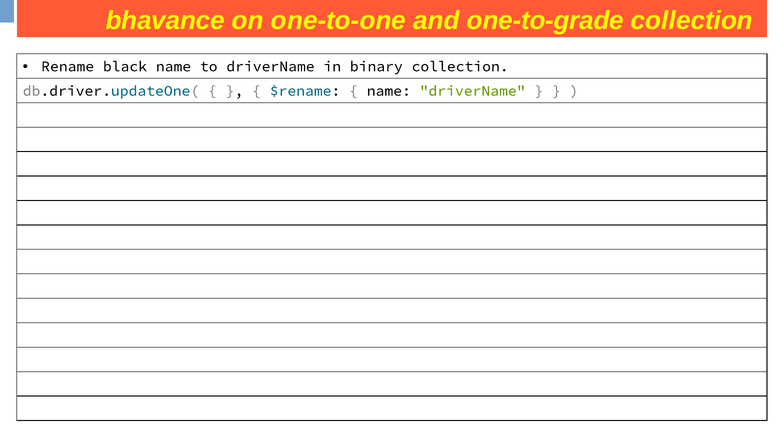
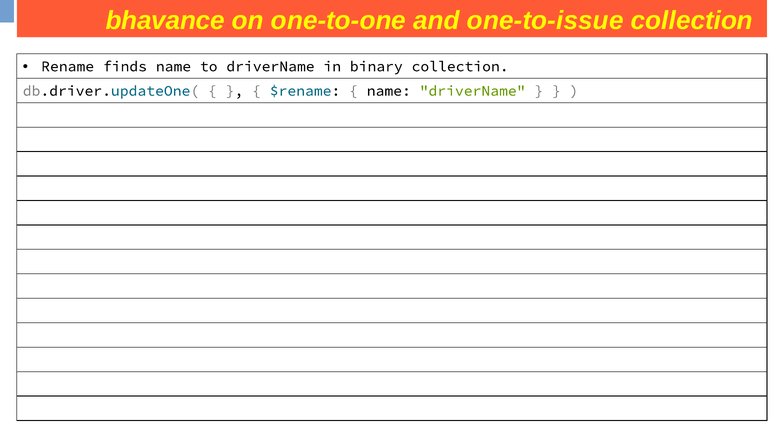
one-to-grade: one-to-grade -> one-to-issue (545, 20)
black: black -> finds (125, 66)
